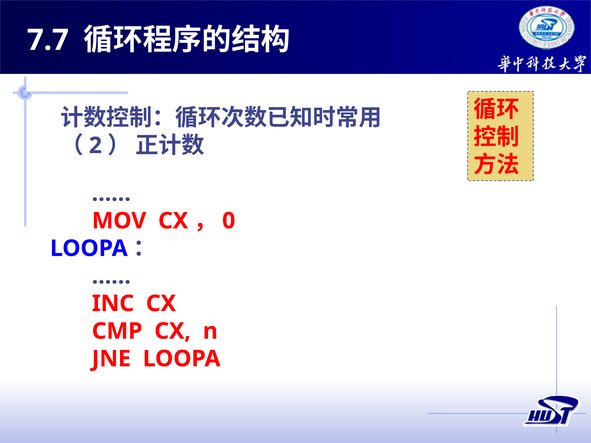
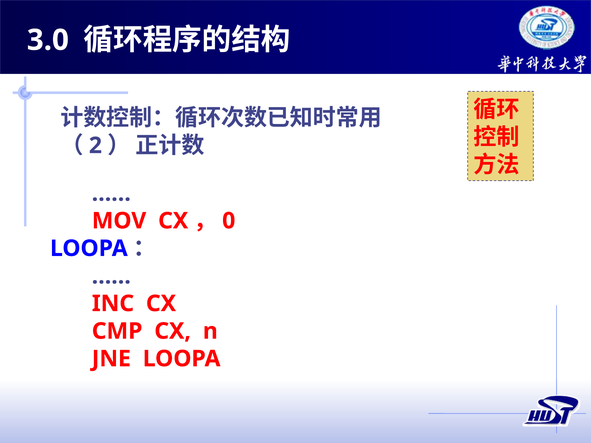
7.7: 7.7 -> 3.0 (48, 40)
